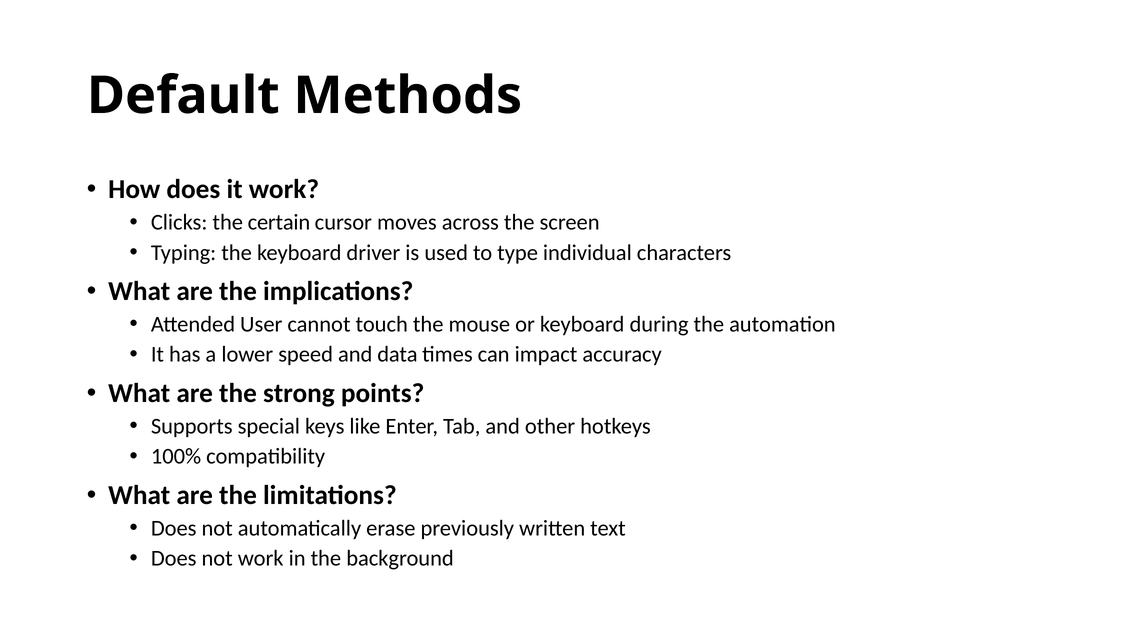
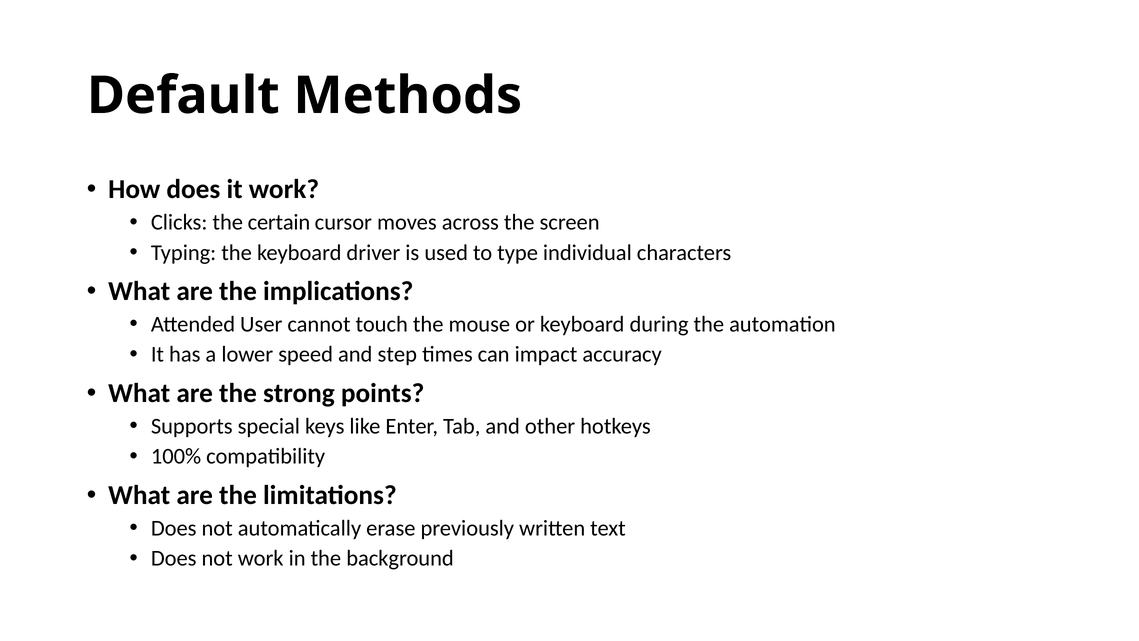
data: data -> step (397, 354)
